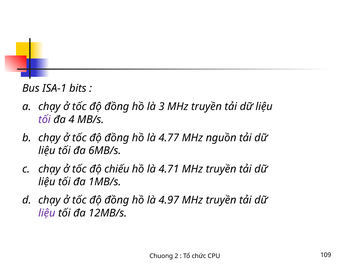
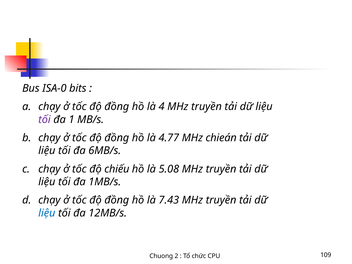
ISA-1: ISA-1 -> ISA-0 (54, 88)
3: 3 -> 4 (162, 107)
4: 4 -> 1 (72, 119)
nguồn: nguồn -> chieán (221, 138)
4.71: 4.71 -> 5.08 (169, 169)
4.97: 4.97 -> 7.43 (169, 200)
liệu colour: purple -> blue (47, 213)
